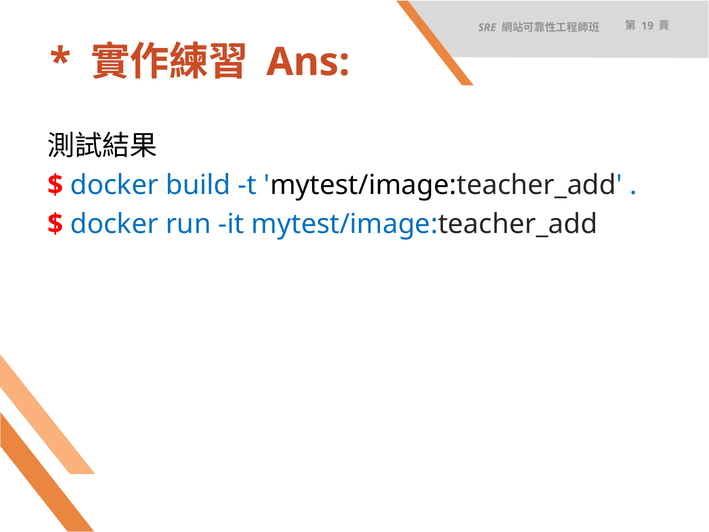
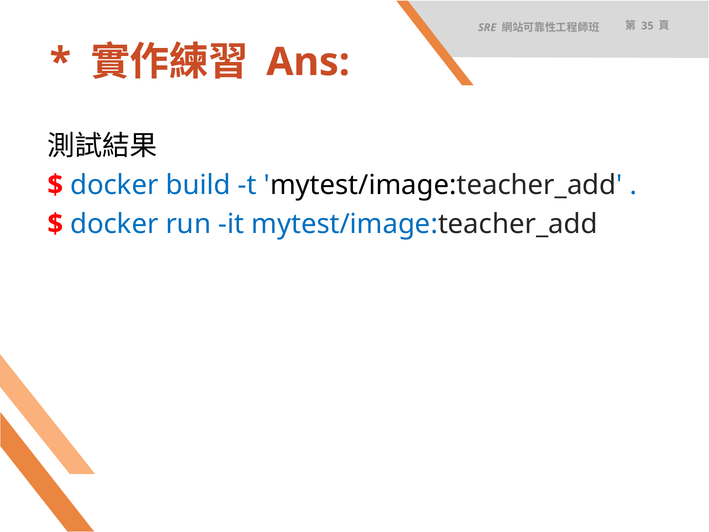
19: 19 -> 35 (647, 26)
